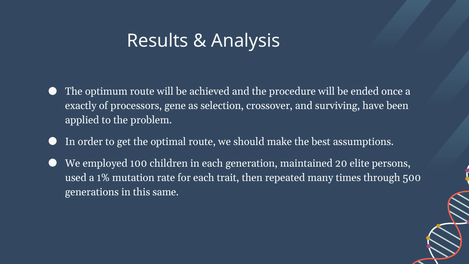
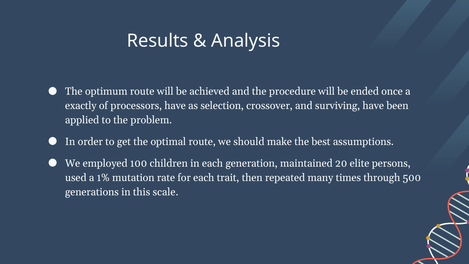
processors gene: gene -> have (175, 106)
same: same -> scale (166, 192)
